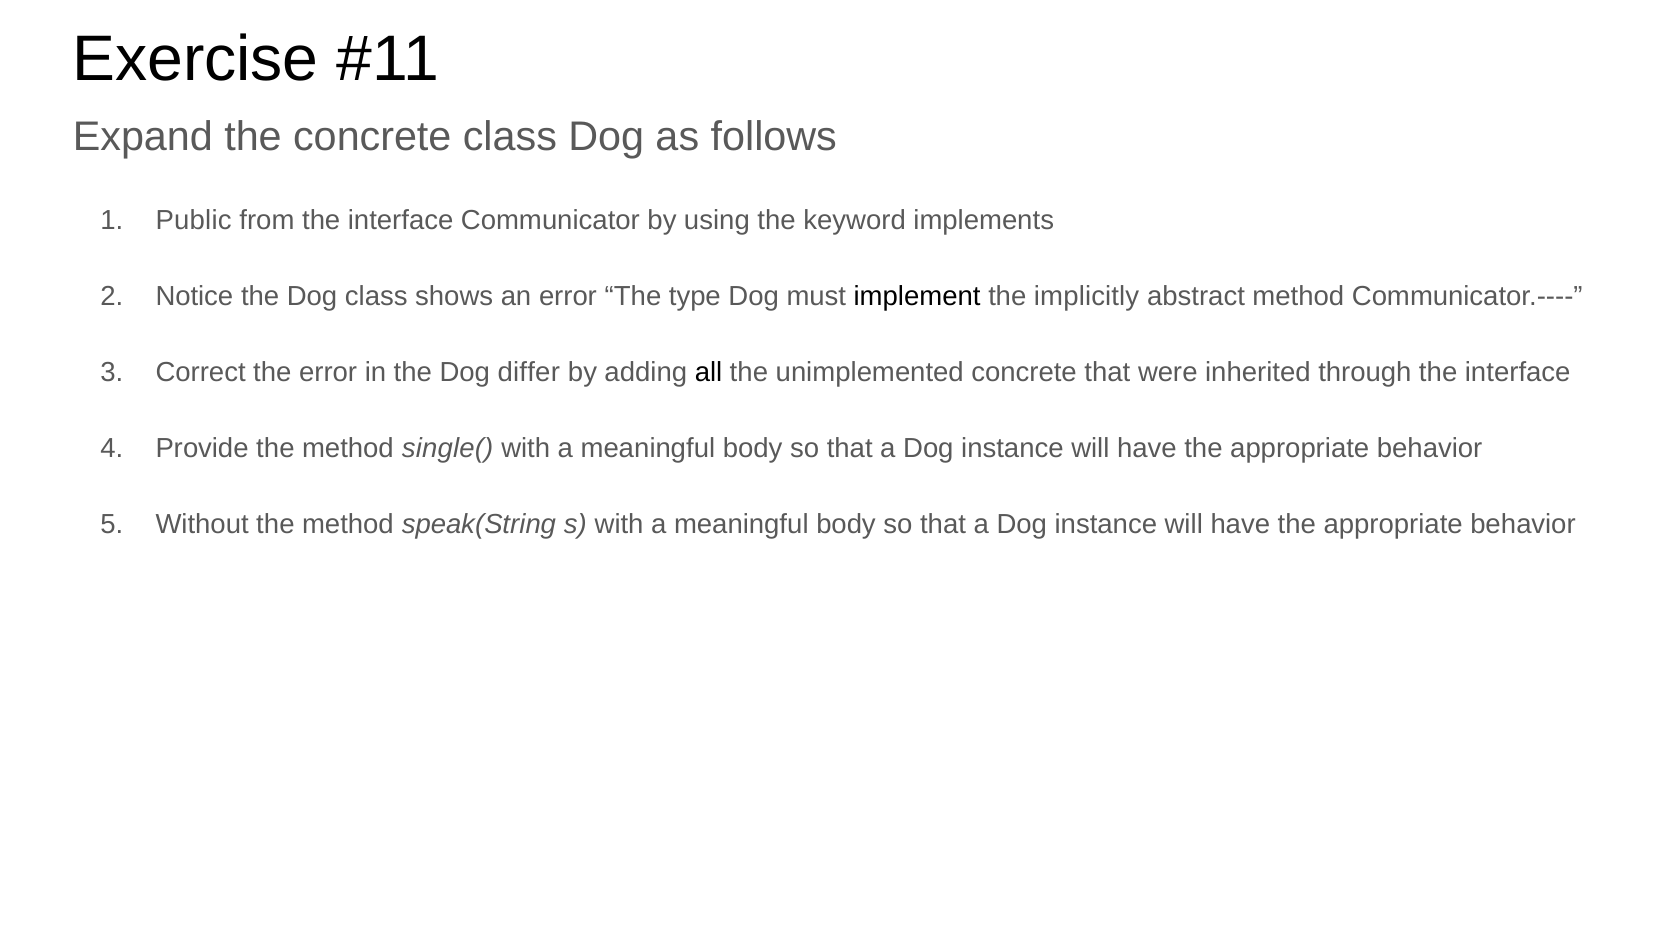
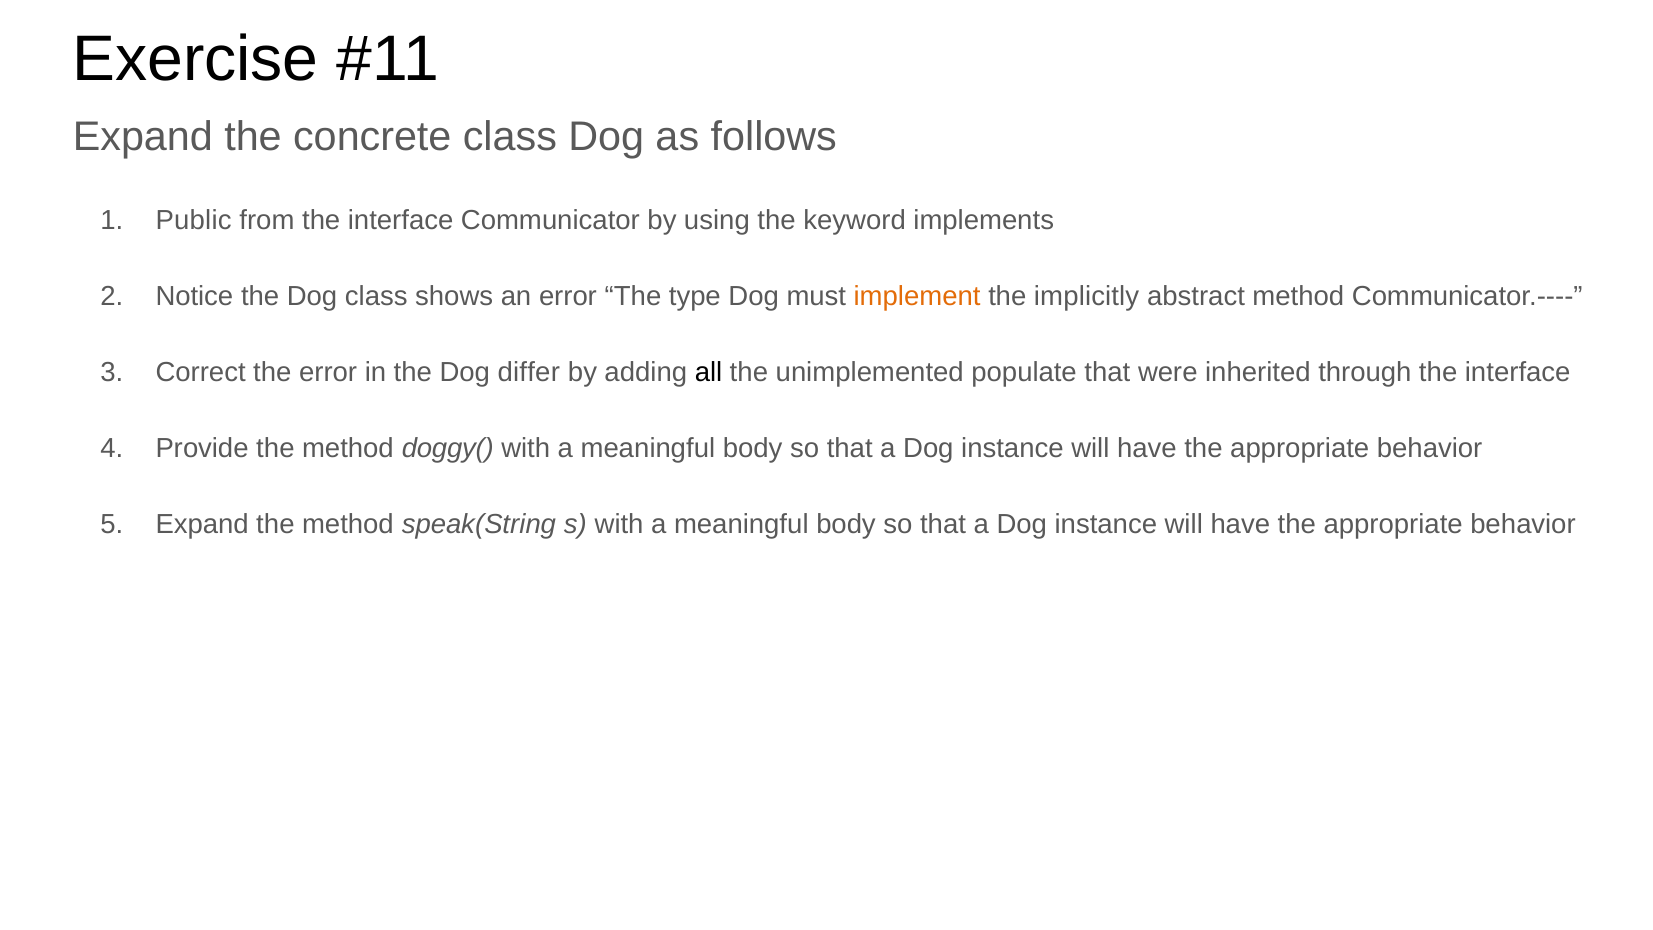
implement colour: black -> orange (917, 297)
unimplemented concrete: concrete -> populate (1024, 373)
single(: single( -> doggy( (448, 449)
Without: Without -> Expand (202, 525)
